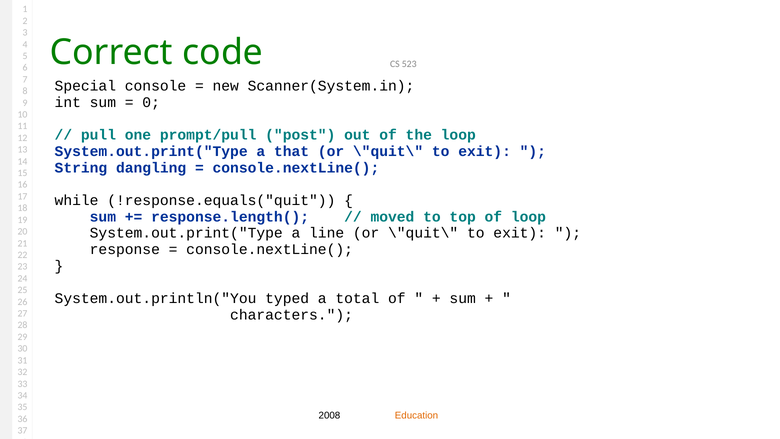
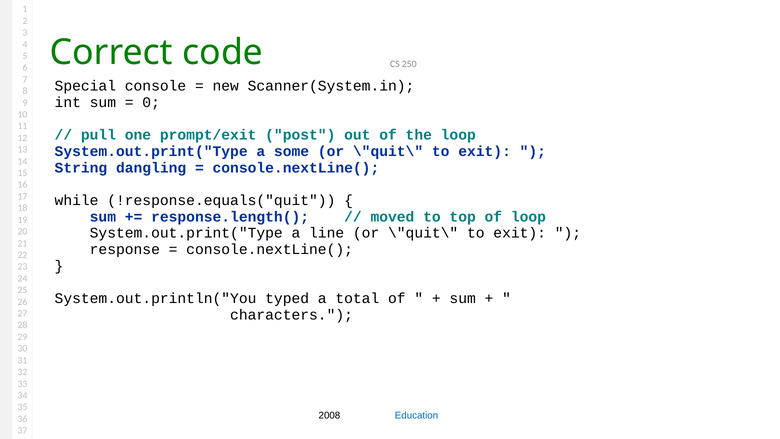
523: 523 -> 250 (409, 64)
prompt/pull: prompt/pull -> prompt/exit (208, 135)
that: that -> some (292, 151)
Education colour: orange -> blue (417, 415)
